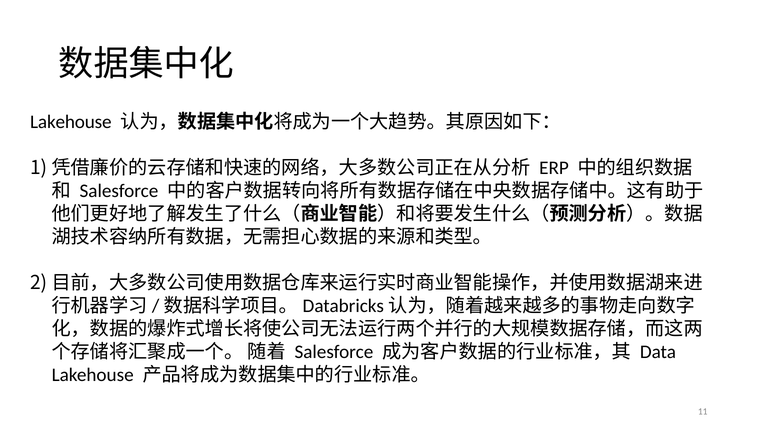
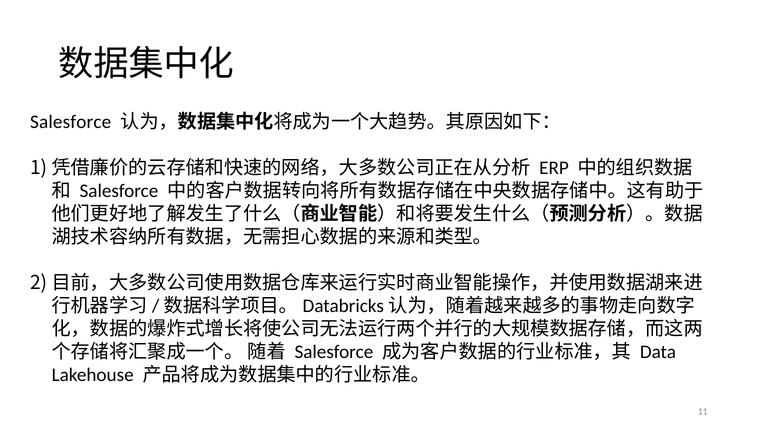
Lakehouse: Lakehouse -> Salesforce (71, 122)
